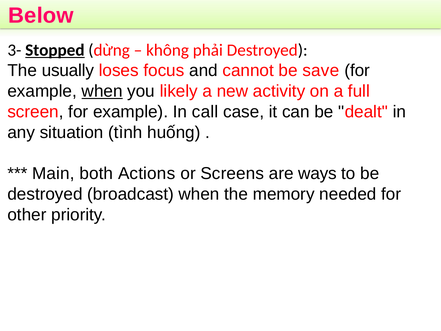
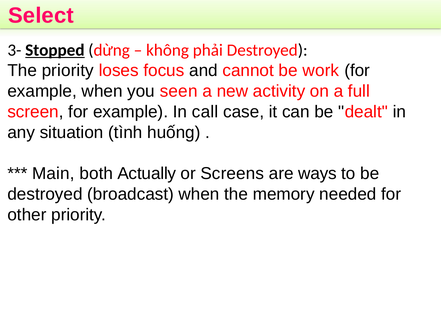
Below: Below -> Select (41, 16)
The usually: usually -> priority (68, 71)
save: save -> work (321, 71)
when underline: present -> none (102, 91)
likely: likely -> seen (179, 91)
Actions: Actions -> Actually (147, 174)
